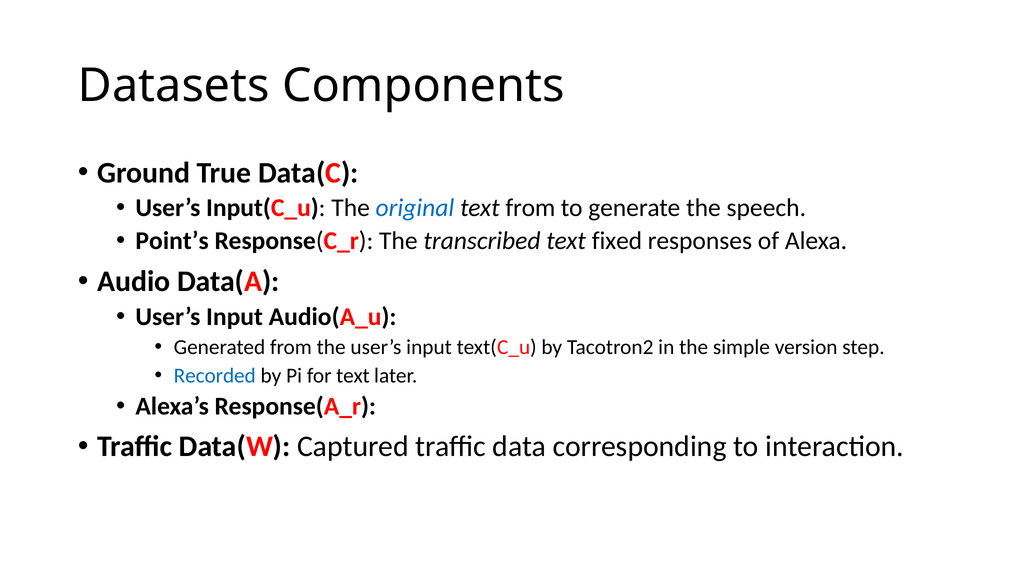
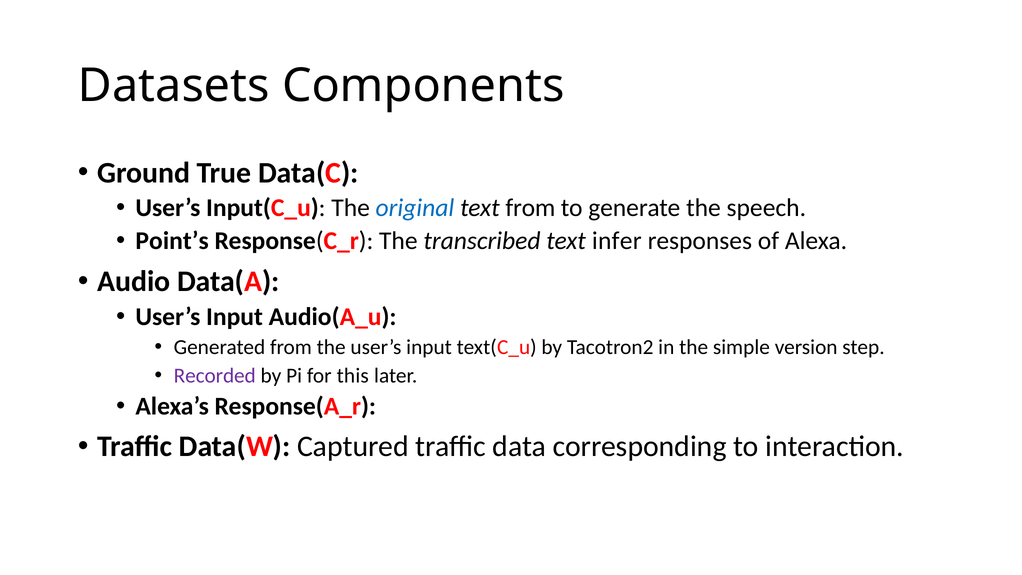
fixed: fixed -> infer (617, 241)
Recorded colour: blue -> purple (215, 376)
for text: text -> this (353, 376)
